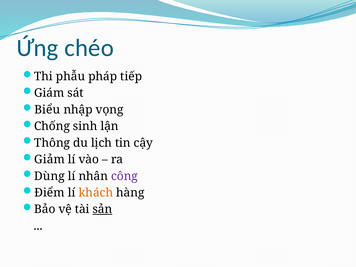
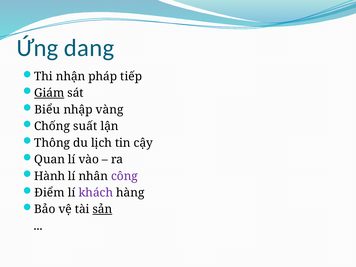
chéo: chéo -> dang (89, 48)
phẫu: phẫu -> nhận (71, 76)
Giám underline: none -> present (49, 93)
vọng: vọng -> vàng (110, 110)
sinh: sinh -> suất (85, 126)
Giảm: Giảm -> Quan (50, 159)
Dùng: Dùng -> Hành (50, 176)
khách colour: orange -> purple (96, 193)
